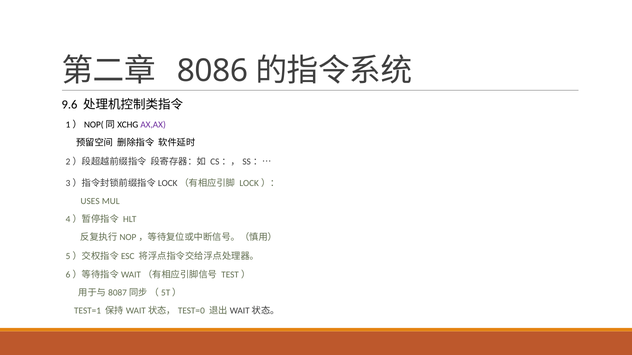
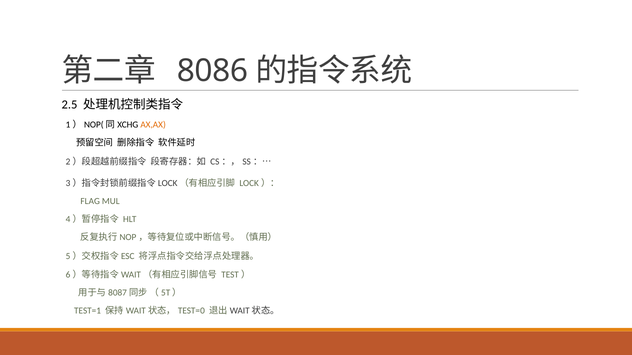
9.6: 9.6 -> 2.5 (69, 105)
AX,AX colour: purple -> orange (153, 125)
USES: USES -> FLAG (90, 202)
